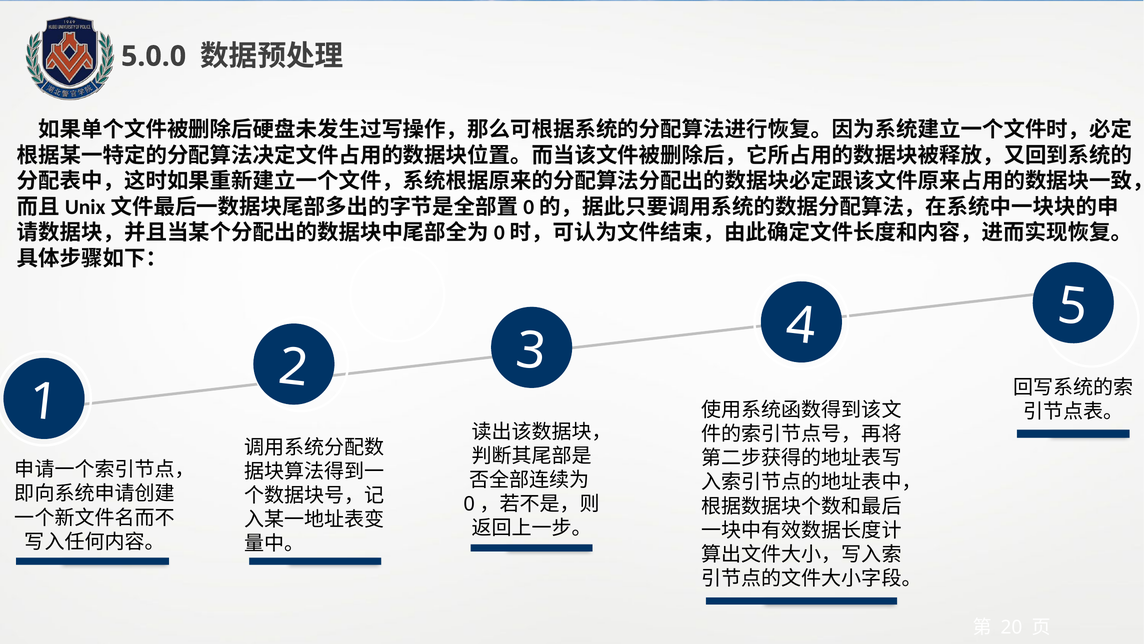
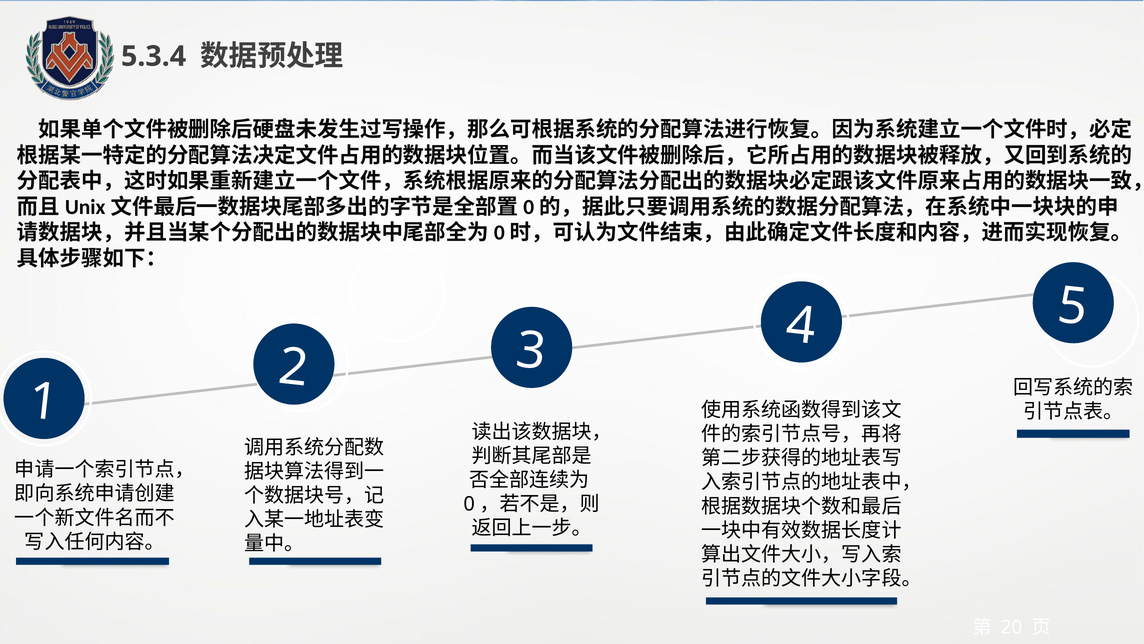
5.0.0: 5.0.0 -> 5.3.4 (154, 56)
